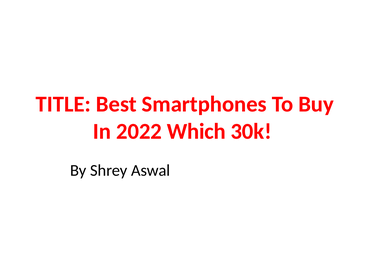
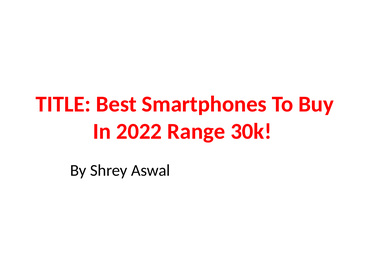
Which: Which -> Range (196, 131)
